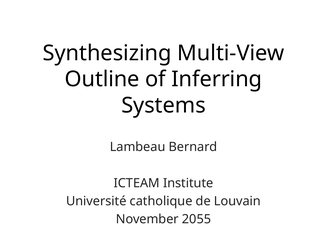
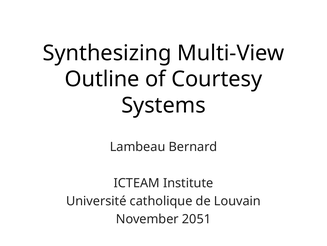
Inferring: Inferring -> Courtesy (217, 79)
2055: 2055 -> 2051 (197, 219)
